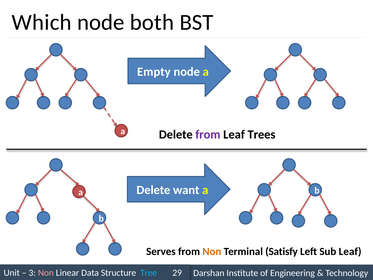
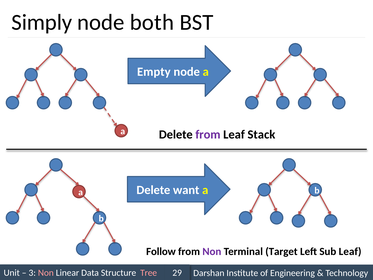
Which: Which -> Simply (42, 22)
Trees: Trees -> Stack (261, 134)
Serves: Serves -> Follow (161, 251)
Non colour: orange -> purple (212, 251)
Satisfy: Satisfy -> Target (281, 251)
Tree colour: light blue -> pink (149, 273)
